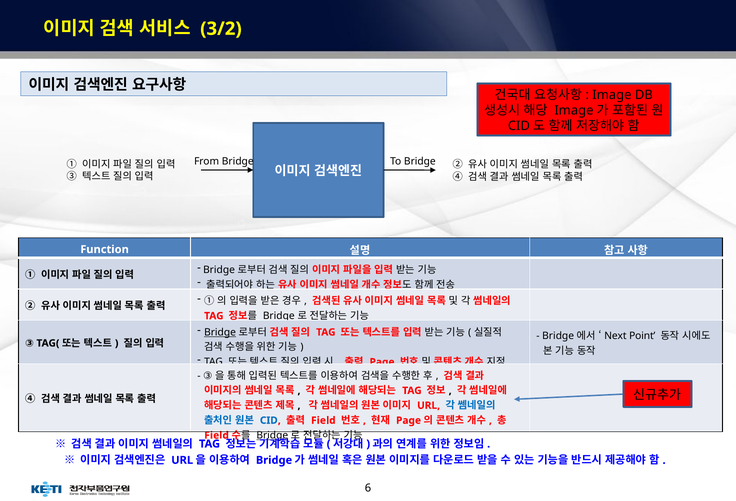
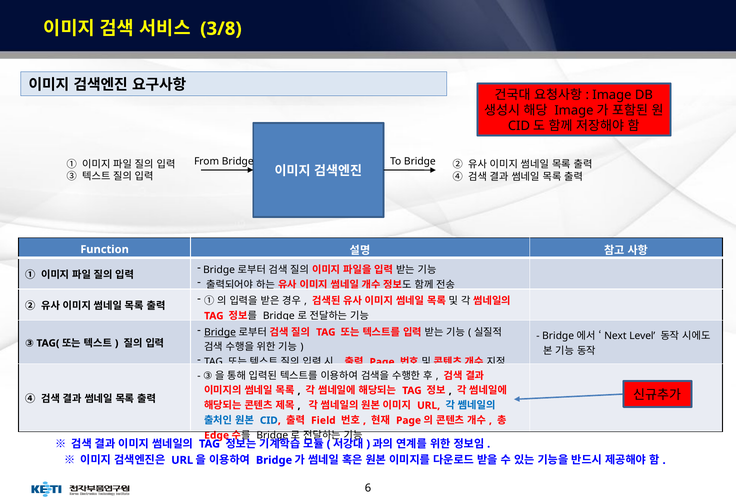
3/2: 3/2 -> 3/8 (221, 29)
Point: Point -> Level (642, 336)
Field: Field -> Edge (217, 435)
Bridge underline: present -> none (272, 435)
